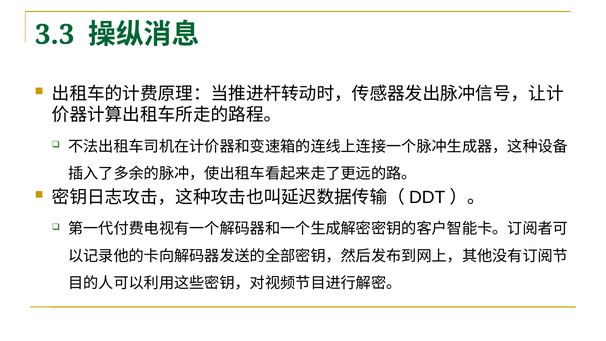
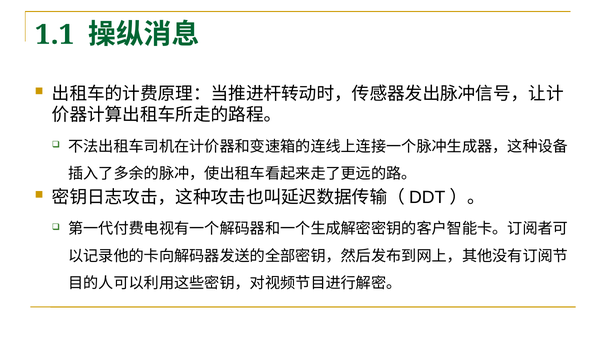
3.3: 3.3 -> 1.1 (55, 35)
